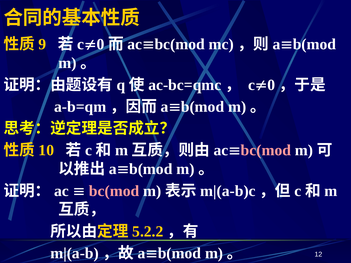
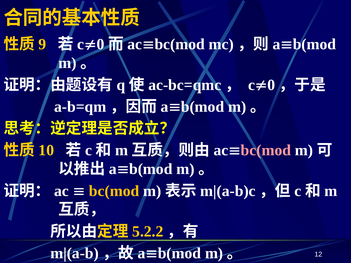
bc(mod colour: pink -> yellow (114, 191)
